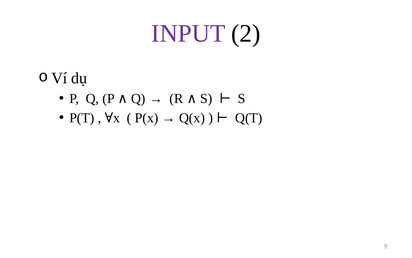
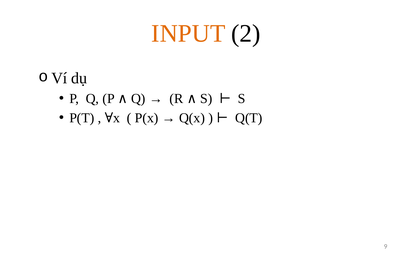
INPUT colour: purple -> orange (188, 34)
